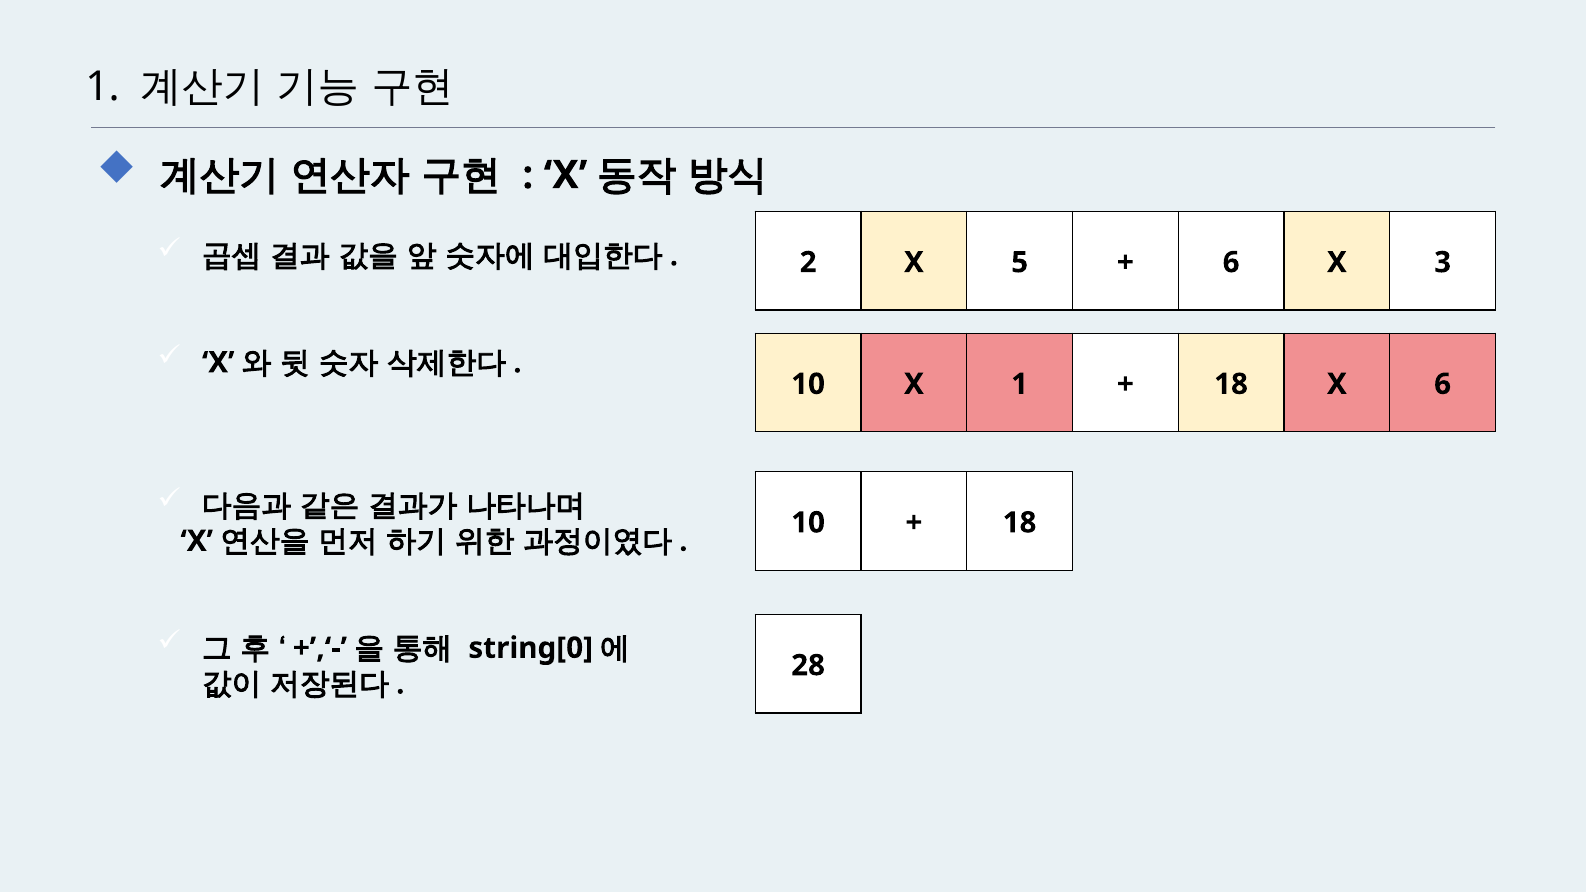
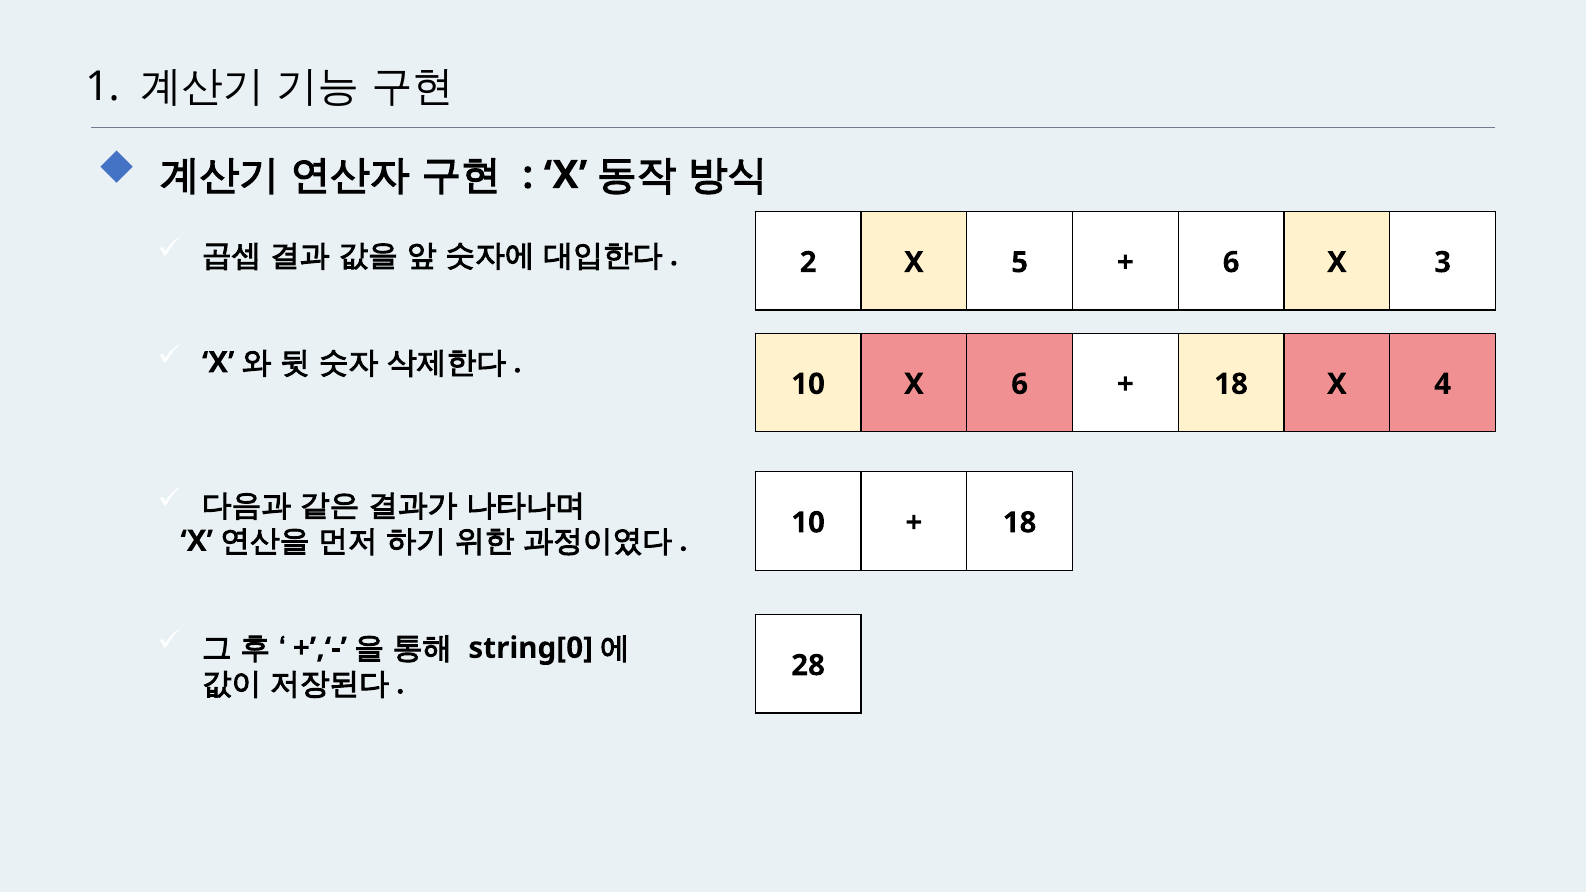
X 1: 1 -> 6 (1020, 384)
X 6: 6 -> 4 (1443, 384)
